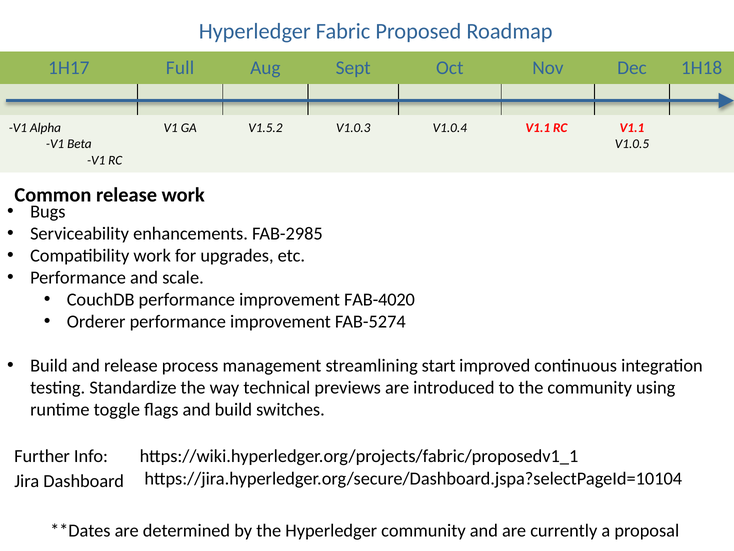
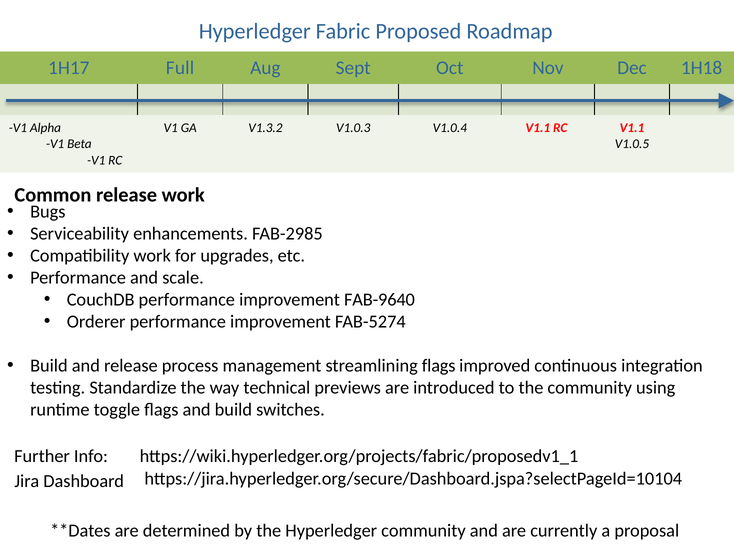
V1.5.2: V1.5.2 -> V1.3.2 (265, 128)
FAB-4020: FAB-4020 -> FAB-9640 (379, 299)
streamlining start: start -> flags (439, 365)
